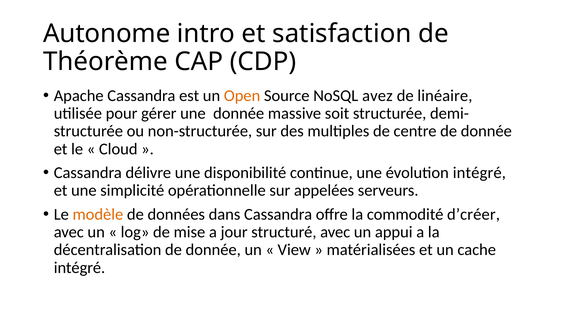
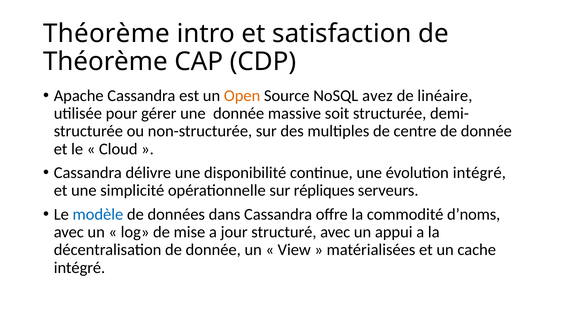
Autonome: Autonome -> Théorème (107, 34)
appelées: appelées -> répliques (324, 191)
modèle colour: orange -> blue (98, 214)
d’créer: d’créer -> d’noms (474, 214)
